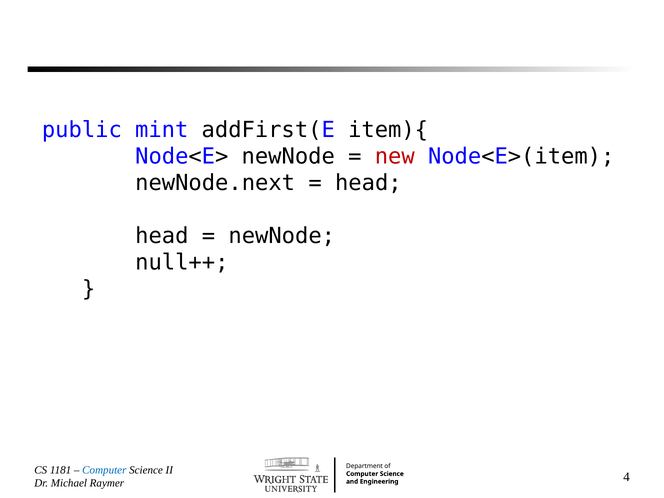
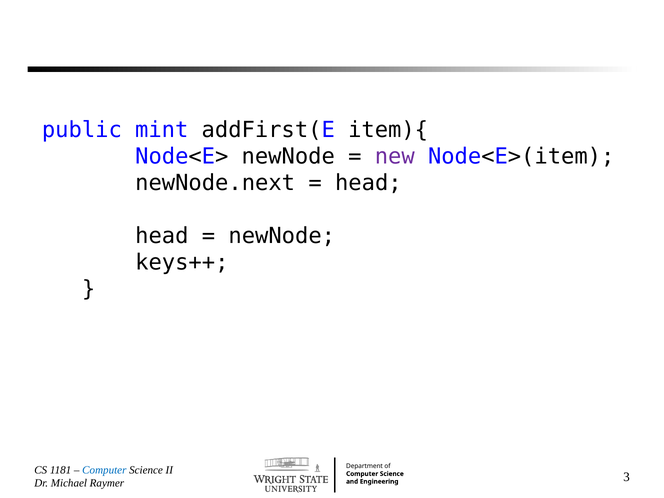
new colour: red -> purple (395, 156)
null++: null++ -> keys++ (182, 263)
4: 4 -> 3 (626, 477)
